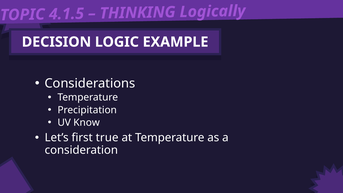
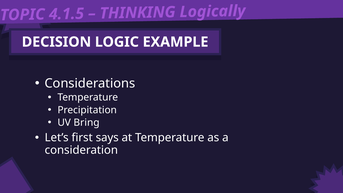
Know: Know -> Bring (87, 123)
true: true -> says (107, 138)
